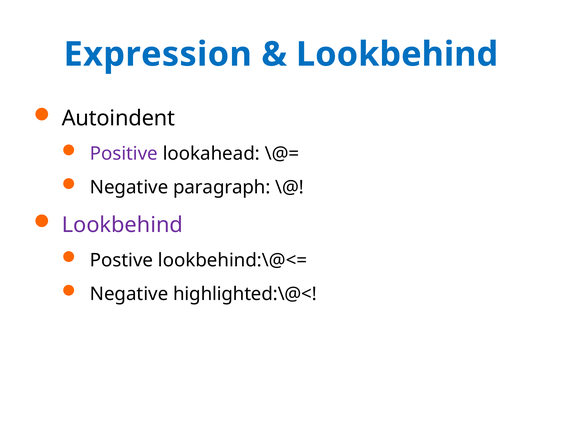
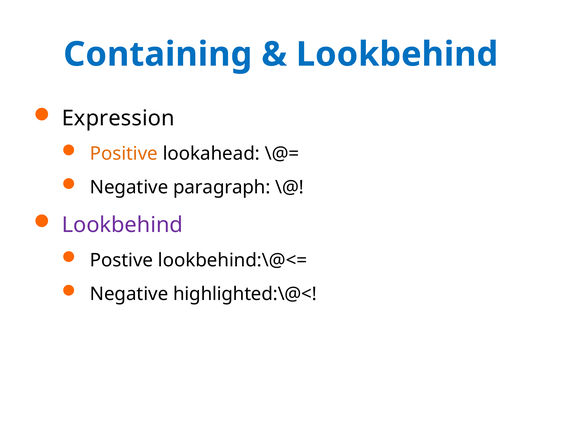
Expression: Expression -> Containing (158, 54)
Autoindent: Autoindent -> Expression (118, 119)
Positive colour: purple -> orange (124, 154)
